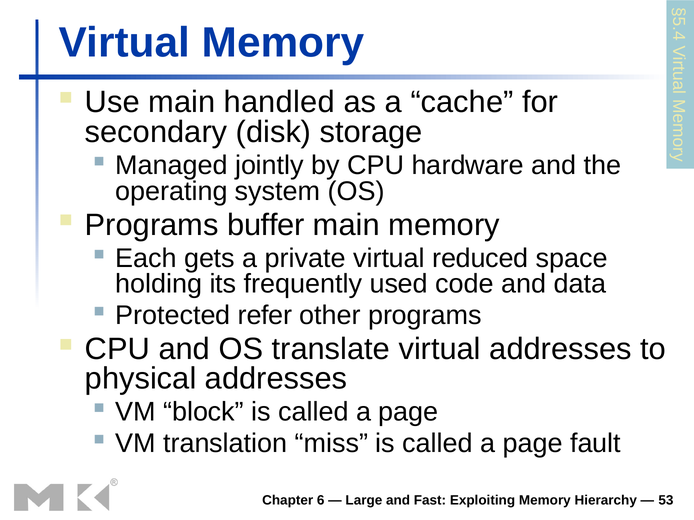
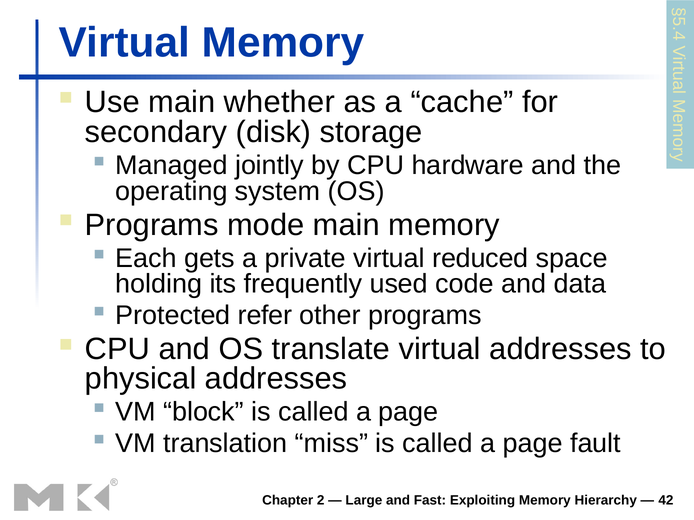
handled: handled -> whether (279, 102)
buffer: buffer -> mode (266, 225)
6: 6 -> 2 (321, 501)
53: 53 -> 42 (666, 501)
